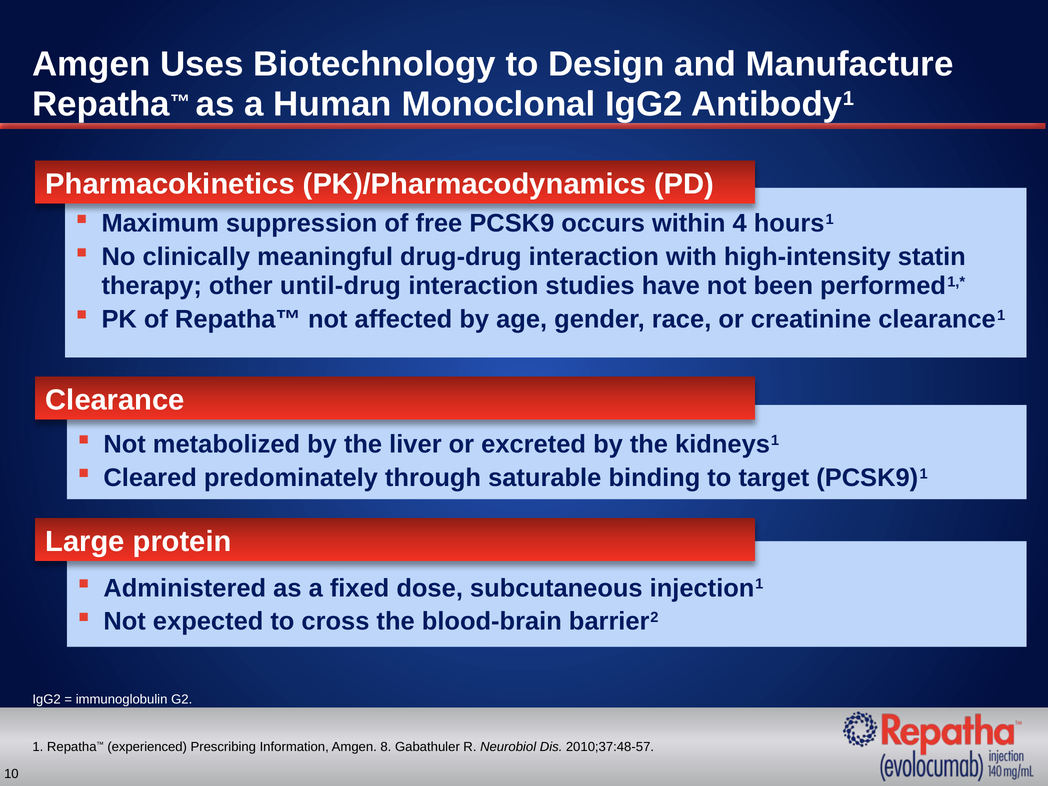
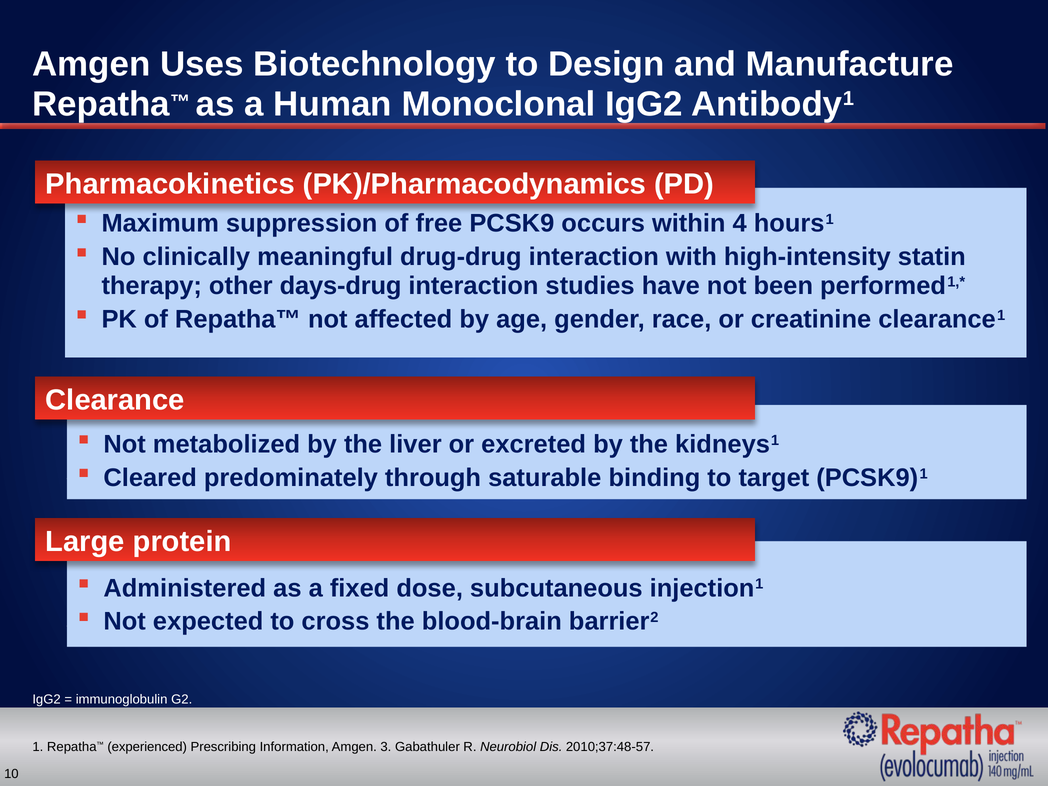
until-drug: until-drug -> days-drug (341, 286)
8: 8 -> 3 (386, 747)
